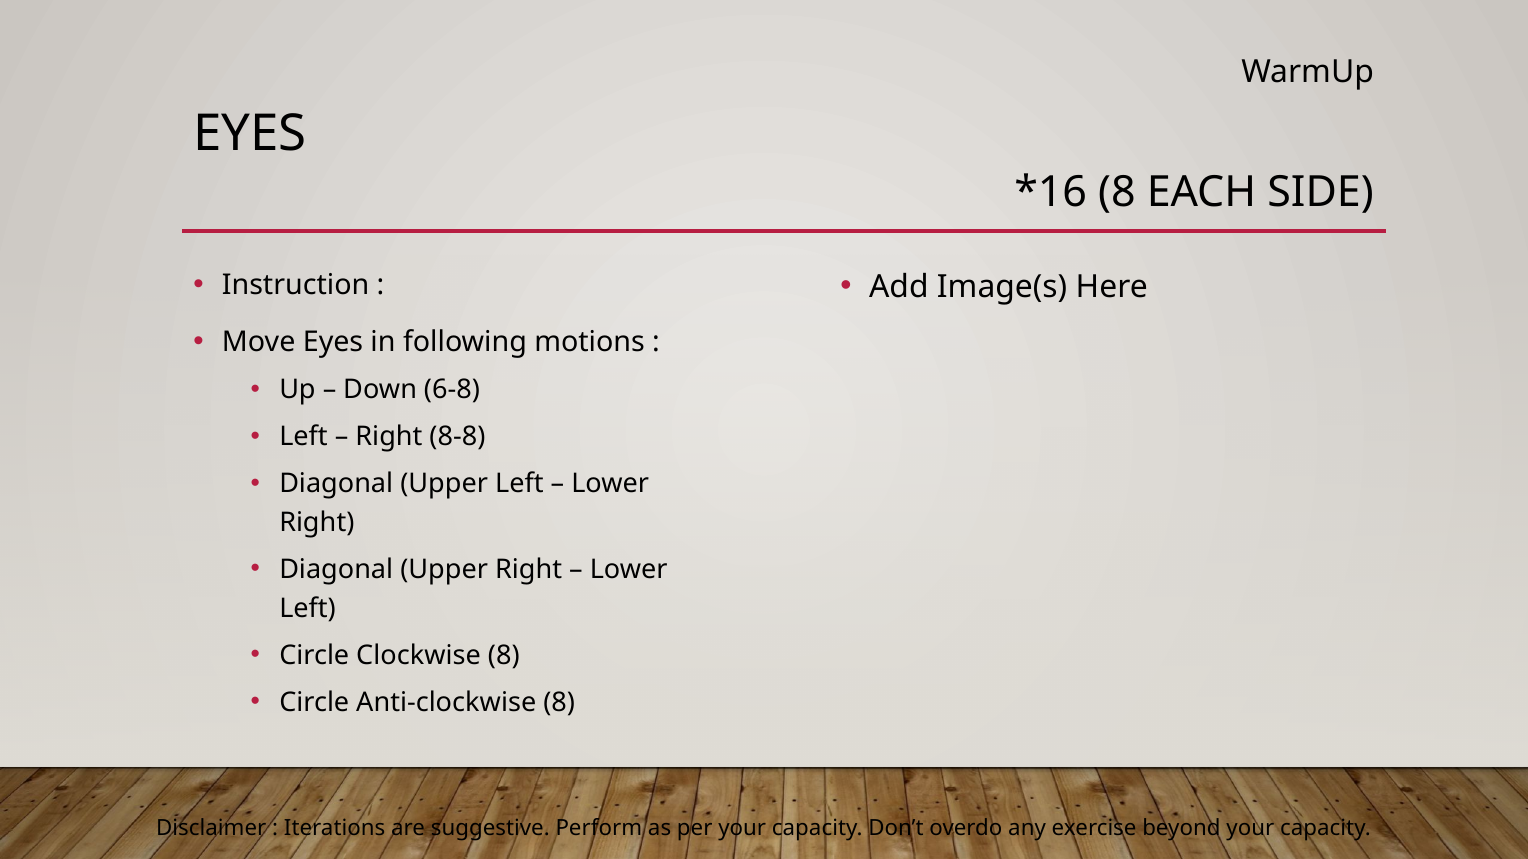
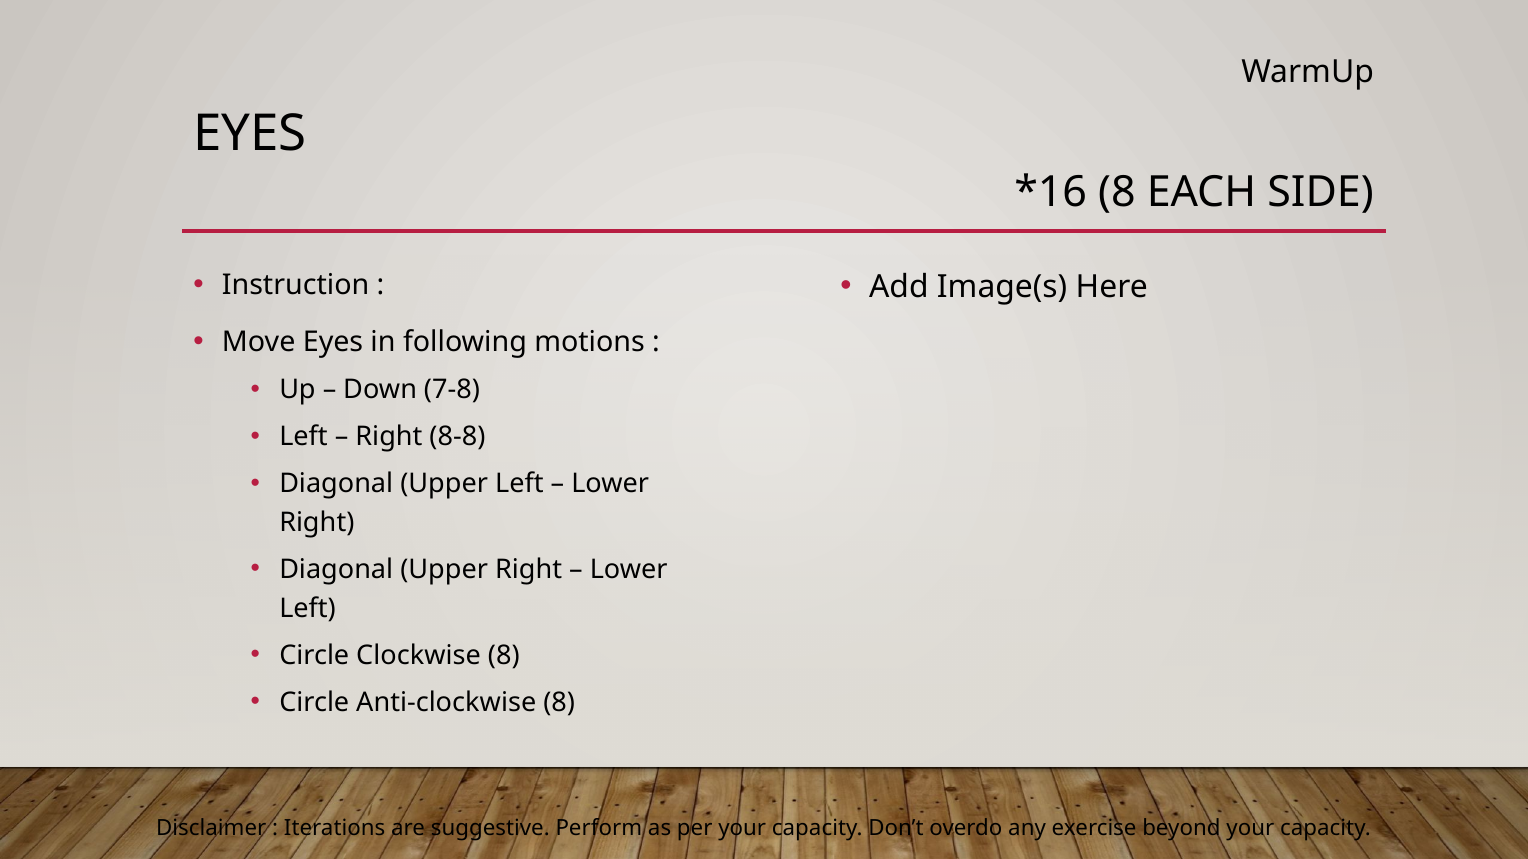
6-8: 6-8 -> 7-8 (452, 390)
